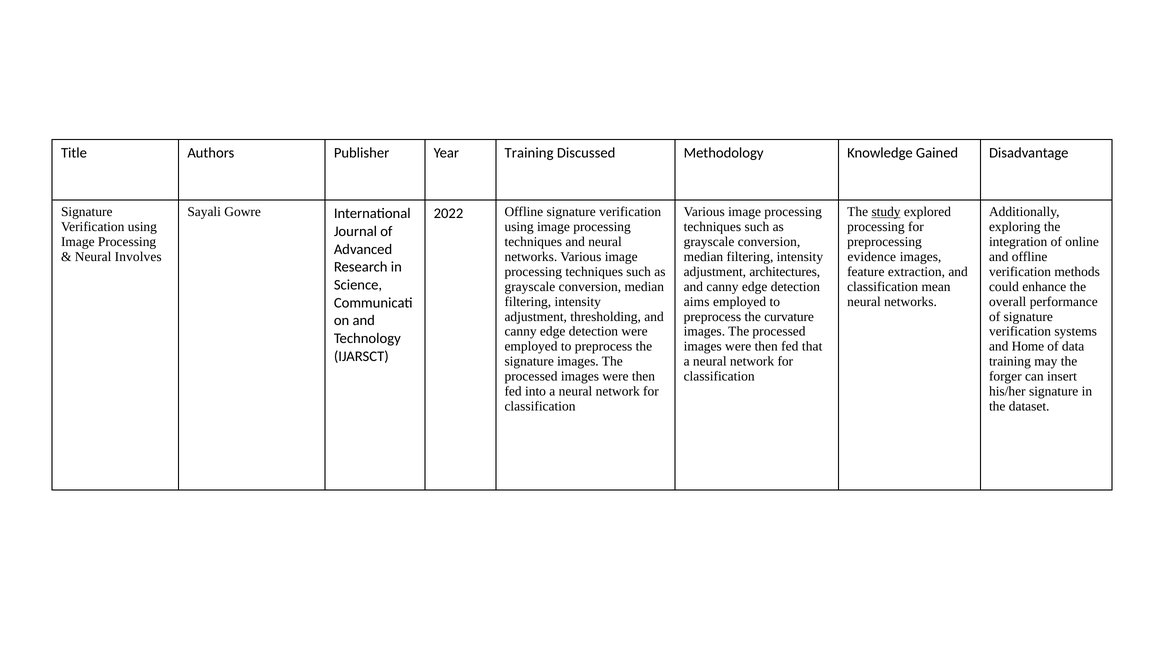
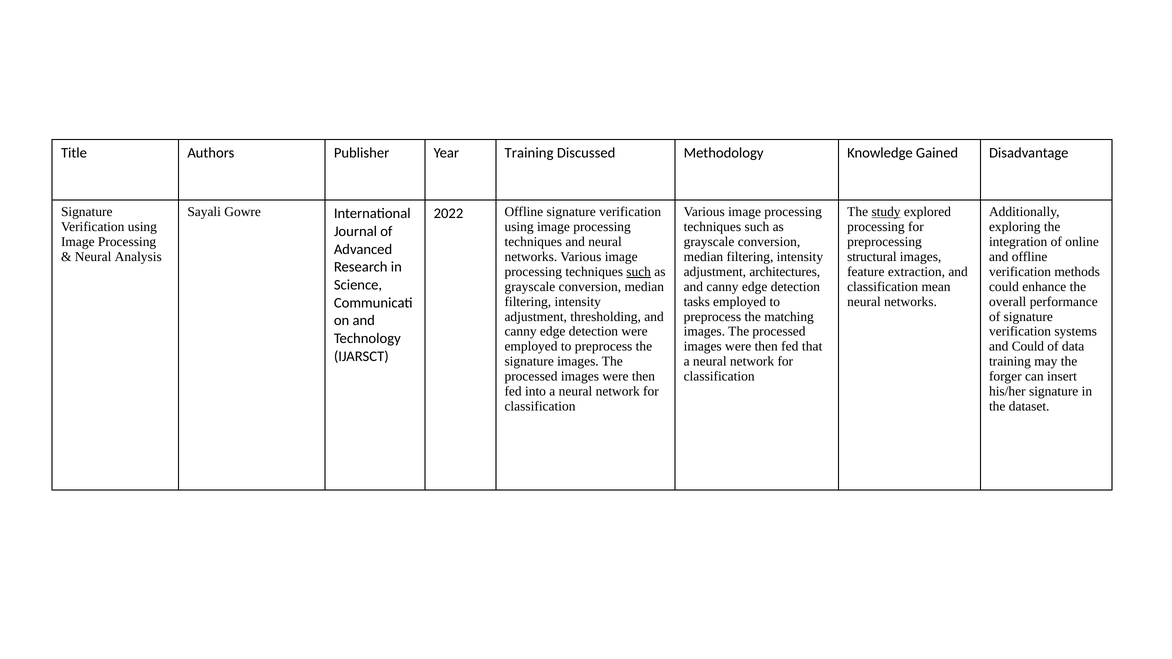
Involves: Involves -> Analysis (138, 257)
evidence: evidence -> structural (872, 257)
such underline: none -> present (639, 272)
aims: aims -> tasks (697, 302)
curvature: curvature -> matching (789, 317)
and Home: Home -> Could (1028, 347)
